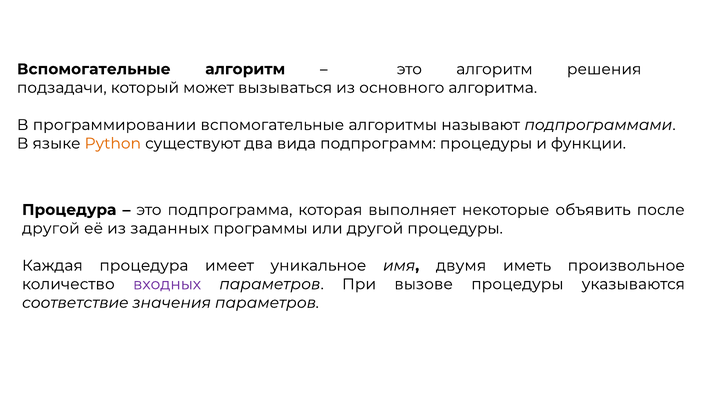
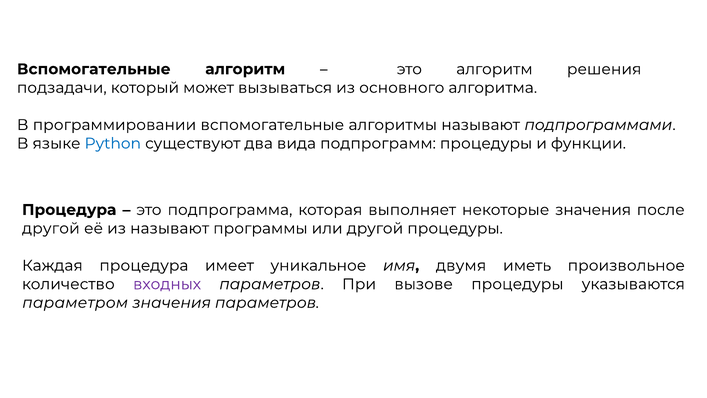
Python colour: orange -> blue (113, 143)
некоторые объявить: объявить -> значения (593, 210)
из заданных: заданных -> называют (170, 228)
соответствие: соответствие -> параметром (75, 302)
